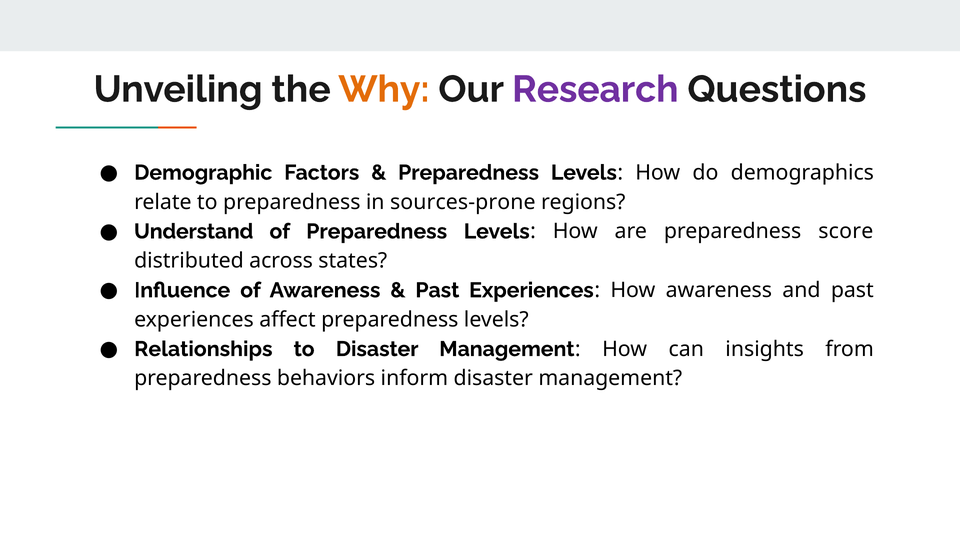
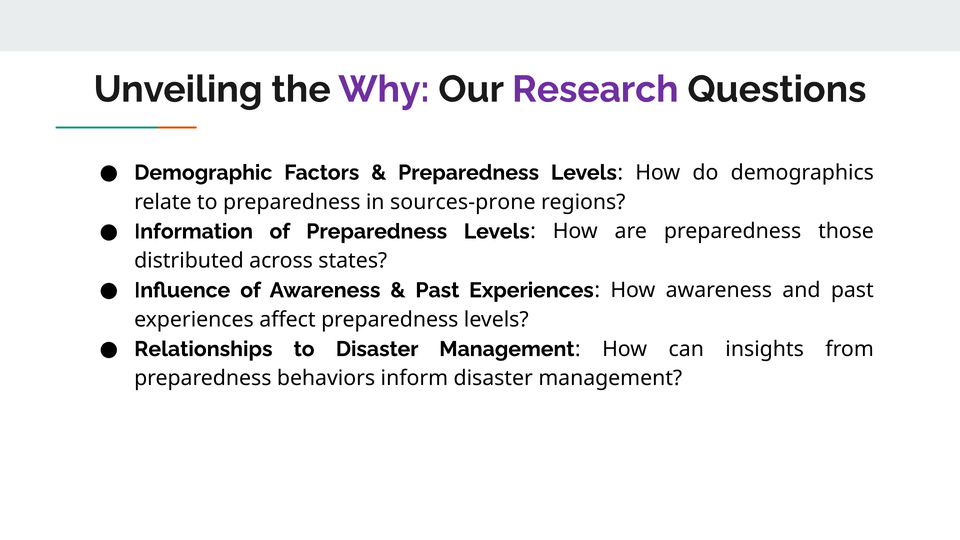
Why colour: orange -> purple (384, 89)
Understand: Understand -> Information (194, 231)
score: score -> those (846, 231)
